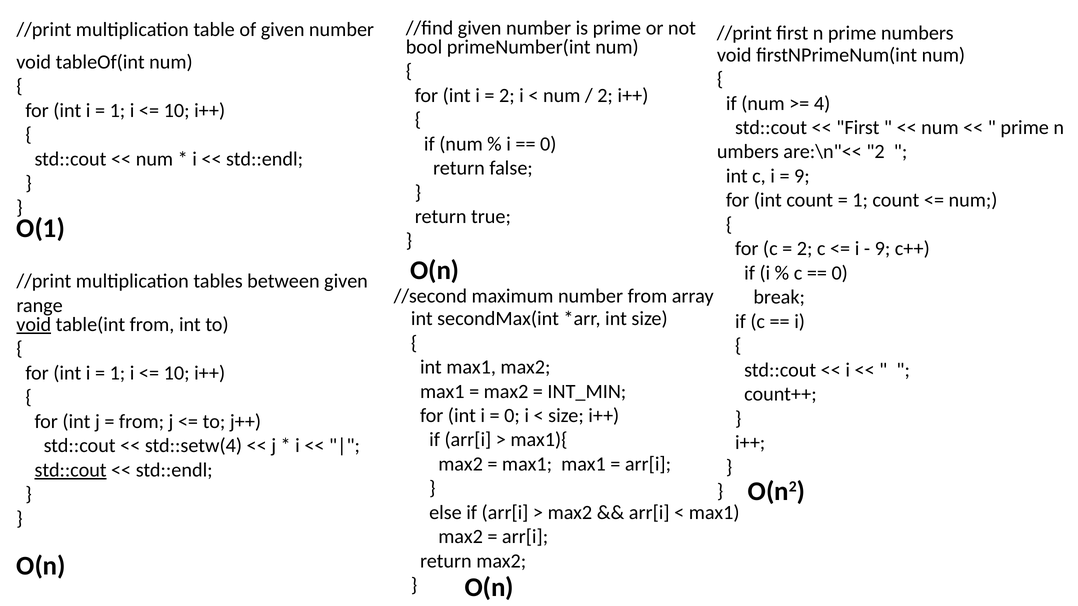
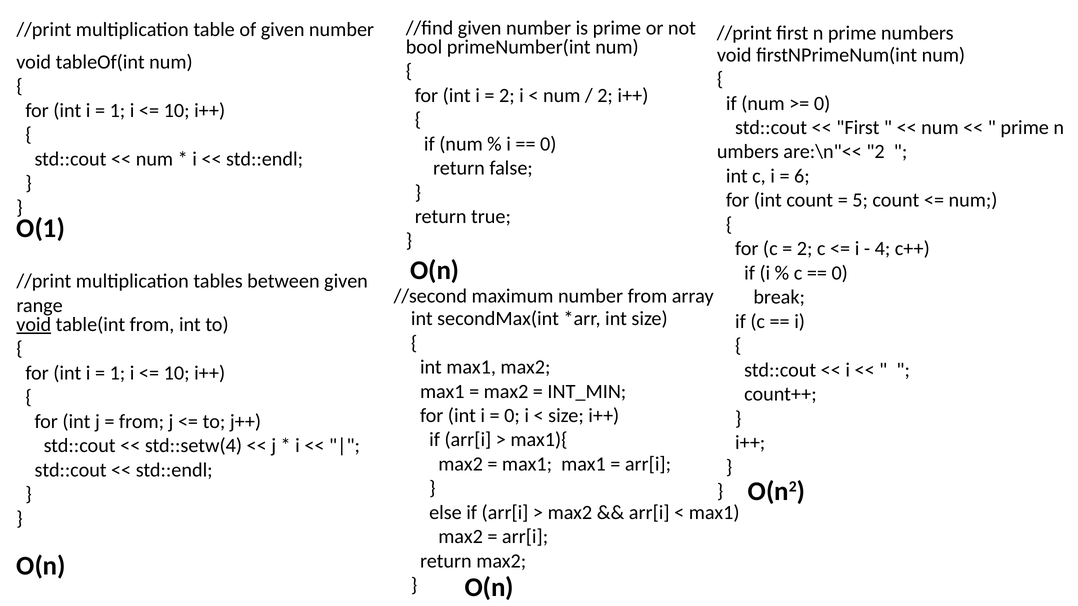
4: 4 -> 0 (822, 103)
9: 9 -> 6 (802, 176)
1: 1 -> 5 (860, 200)
9: 9 -> 4 (883, 249)
std::cout underline: present -> none (71, 470)
